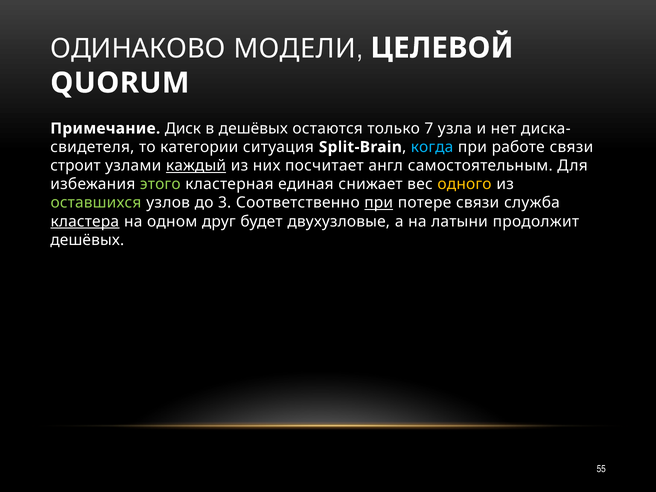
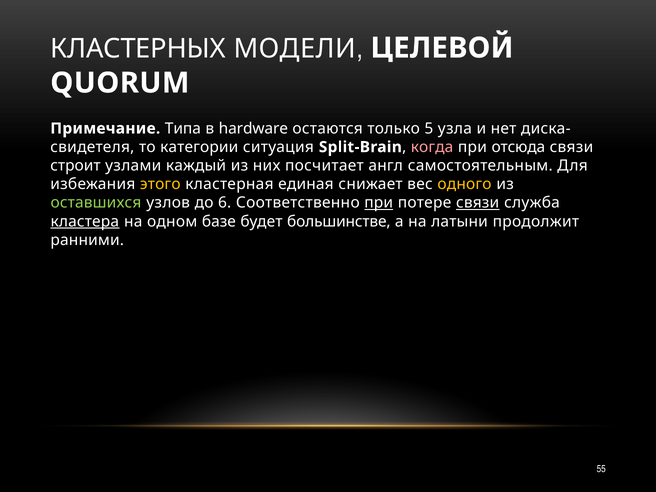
ОДИНАКОВО: ОДИНАКОВО -> КЛАСТЕРНЫХ (138, 49)
Диск: Диск -> Типа (183, 128)
в дешёвых: дешёвых -> hardware (253, 128)
7: 7 -> 5 (429, 128)
когда colour: light blue -> pink (432, 147)
работе: работе -> отсюда (518, 147)
каждый underline: present -> none (196, 166)
этого colour: light green -> yellow (160, 184)
3: 3 -> 6 (225, 203)
связи underline: none -> present (478, 203)
друг: друг -> базе (219, 221)
двухузловые: двухузловые -> большинстве (339, 221)
дешёвых: дешёвых -> ранними (87, 240)
